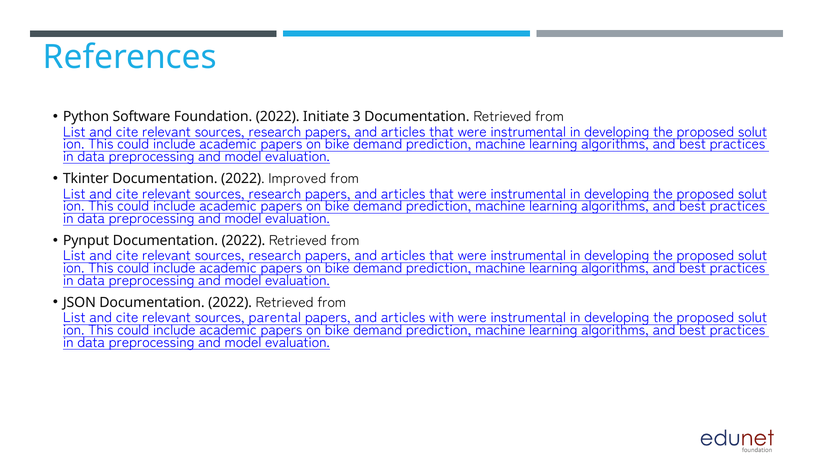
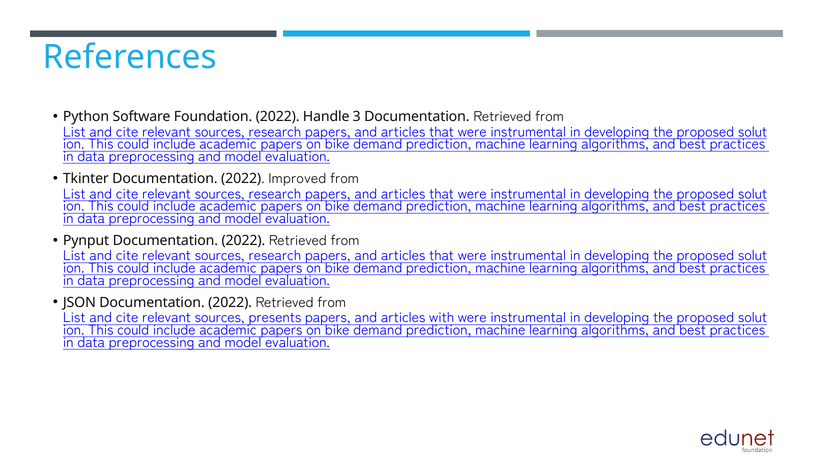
Initiate: Initiate -> Handle (326, 117)
parental: parental -> presents (275, 318)
